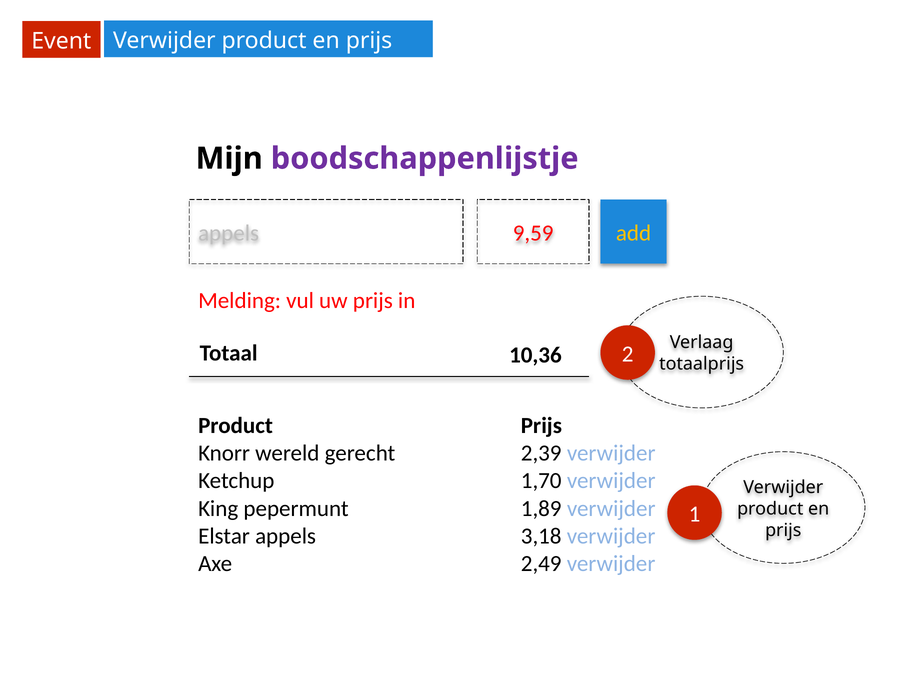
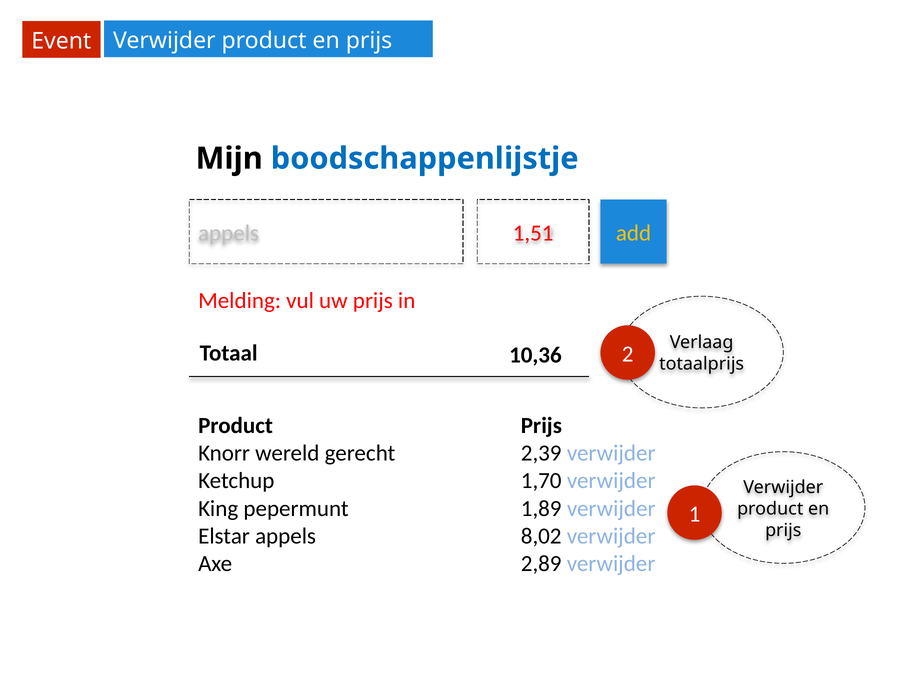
boodschappenlijstje colour: purple -> blue (425, 158)
9,59: 9,59 -> 1,51 (533, 233)
3,18: 3,18 -> 8,02 (541, 536)
2,49: 2,49 -> 2,89 (541, 563)
